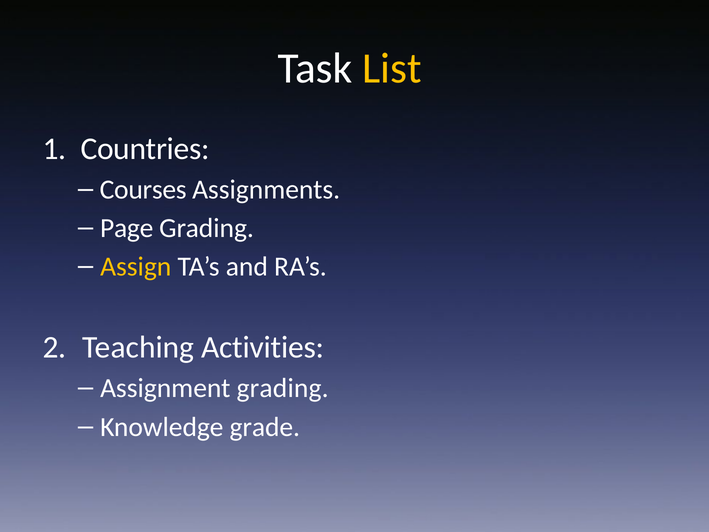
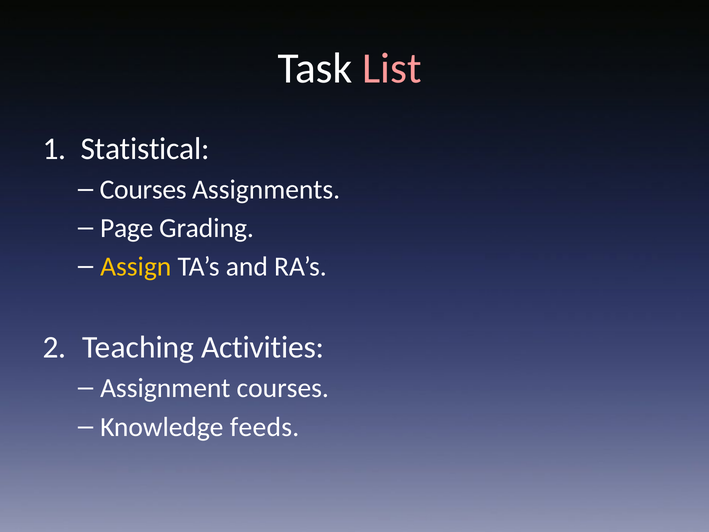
List colour: yellow -> pink (392, 69)
Countries: Countries -> Statistical (145, 149)
Assignment grading: grading -> courses (283, 388)
grade: grade -> feeds (265, 427)
